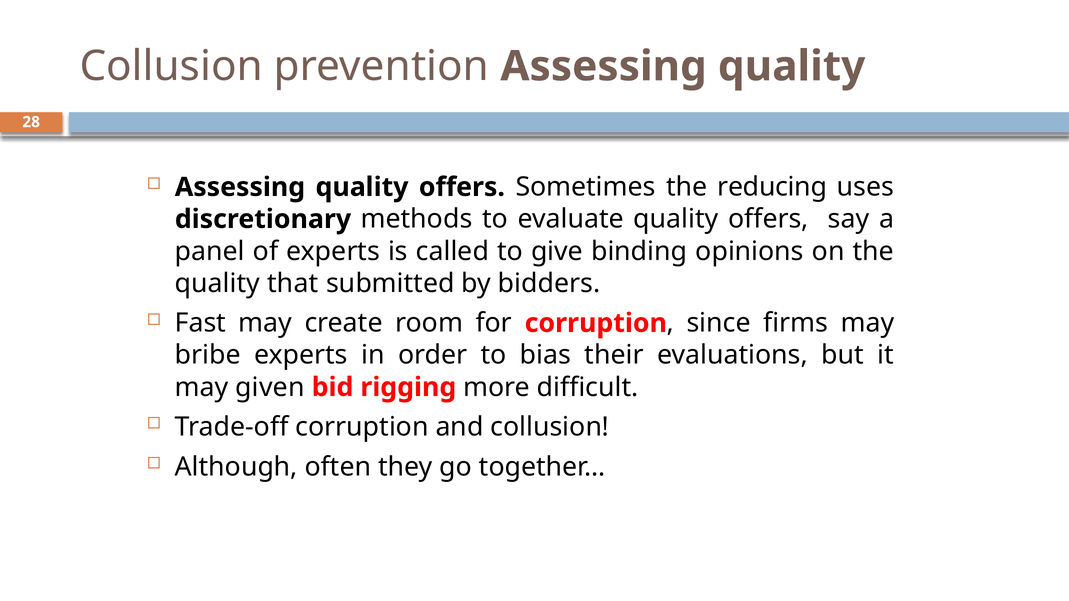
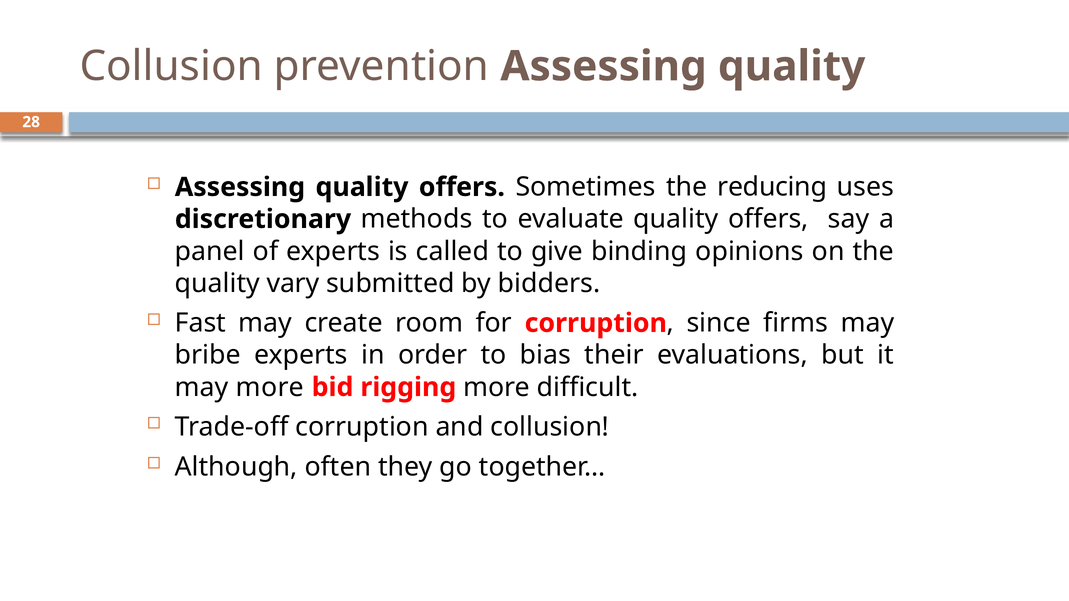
that: that -> vary (293, 283)
may given: given -> more (270, 387)
